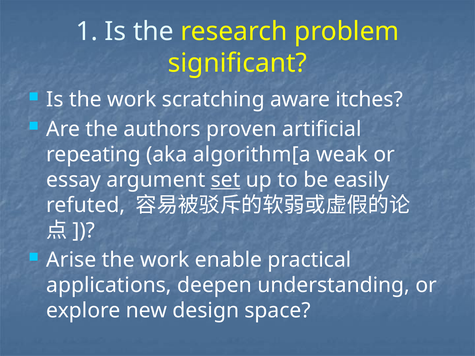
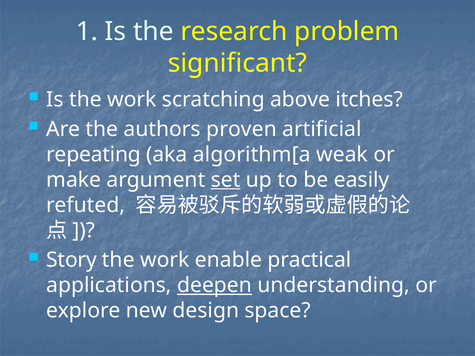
aware: aware -> above (300, 100)
essay: essay -> make (74, 180)
Arise: Arise -> Story (72, 260)
deepen underline: none -> present (215, 285)
